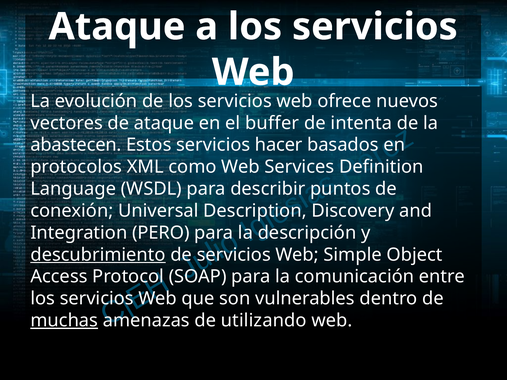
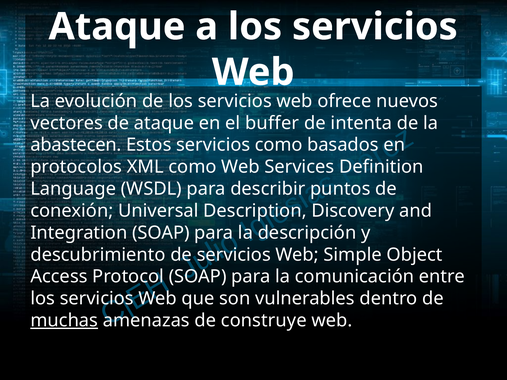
servicios hacer: hacer -> como (279, 145)
Integration PERO: PERO -> SOAP (161, 233)
descubrimiento underline: present -> none (98, 255)
utilizando: utilizando -> construye (264, 321)
